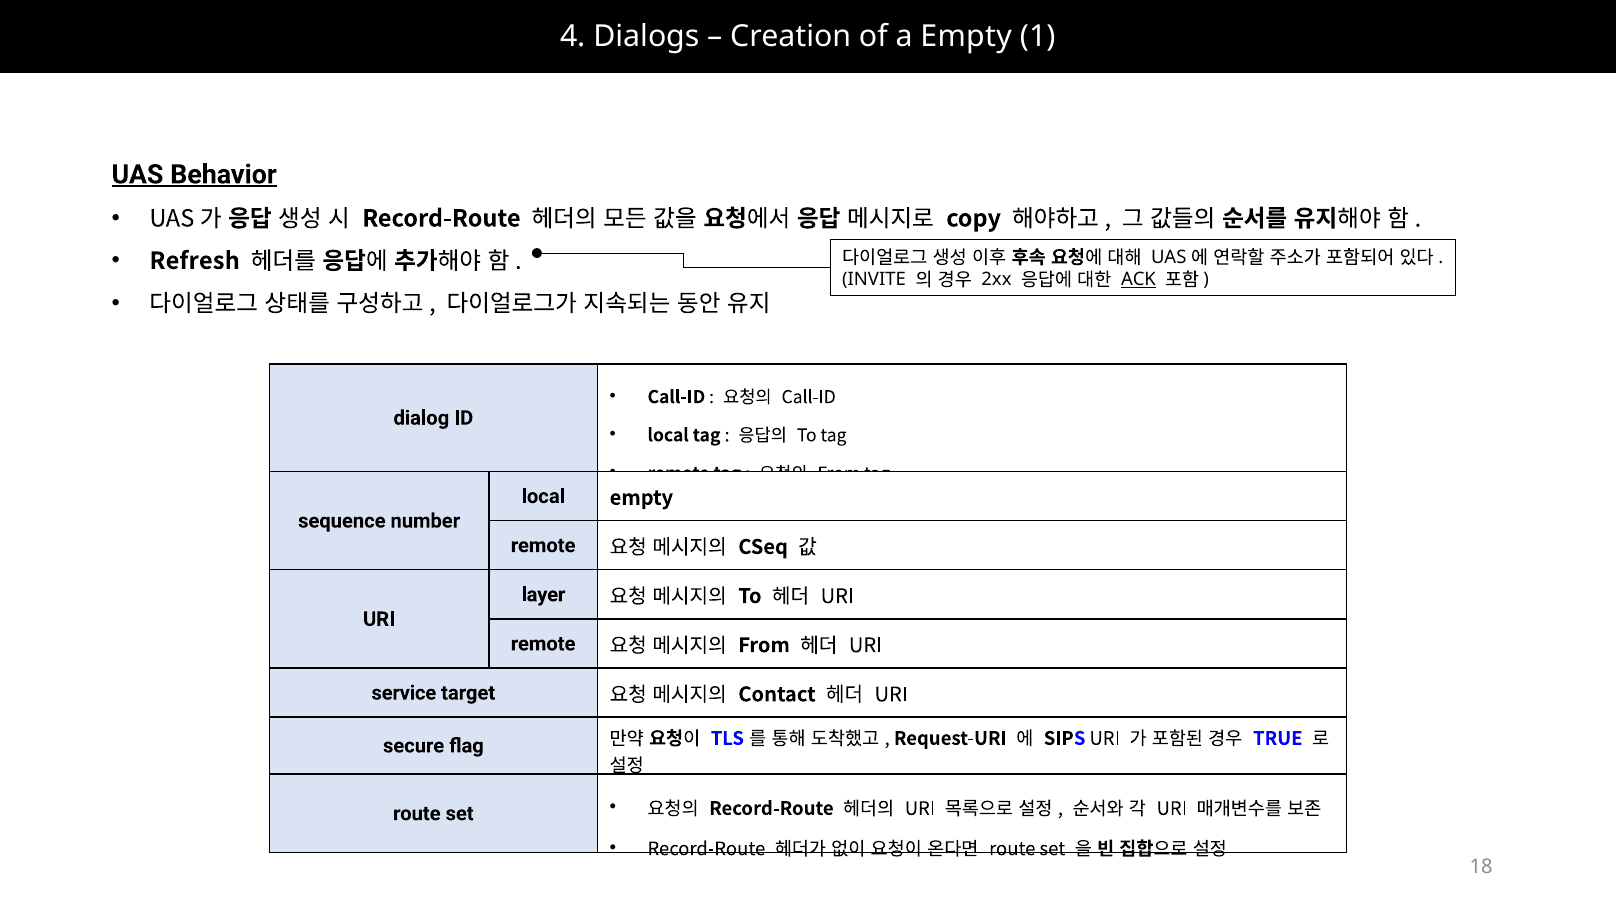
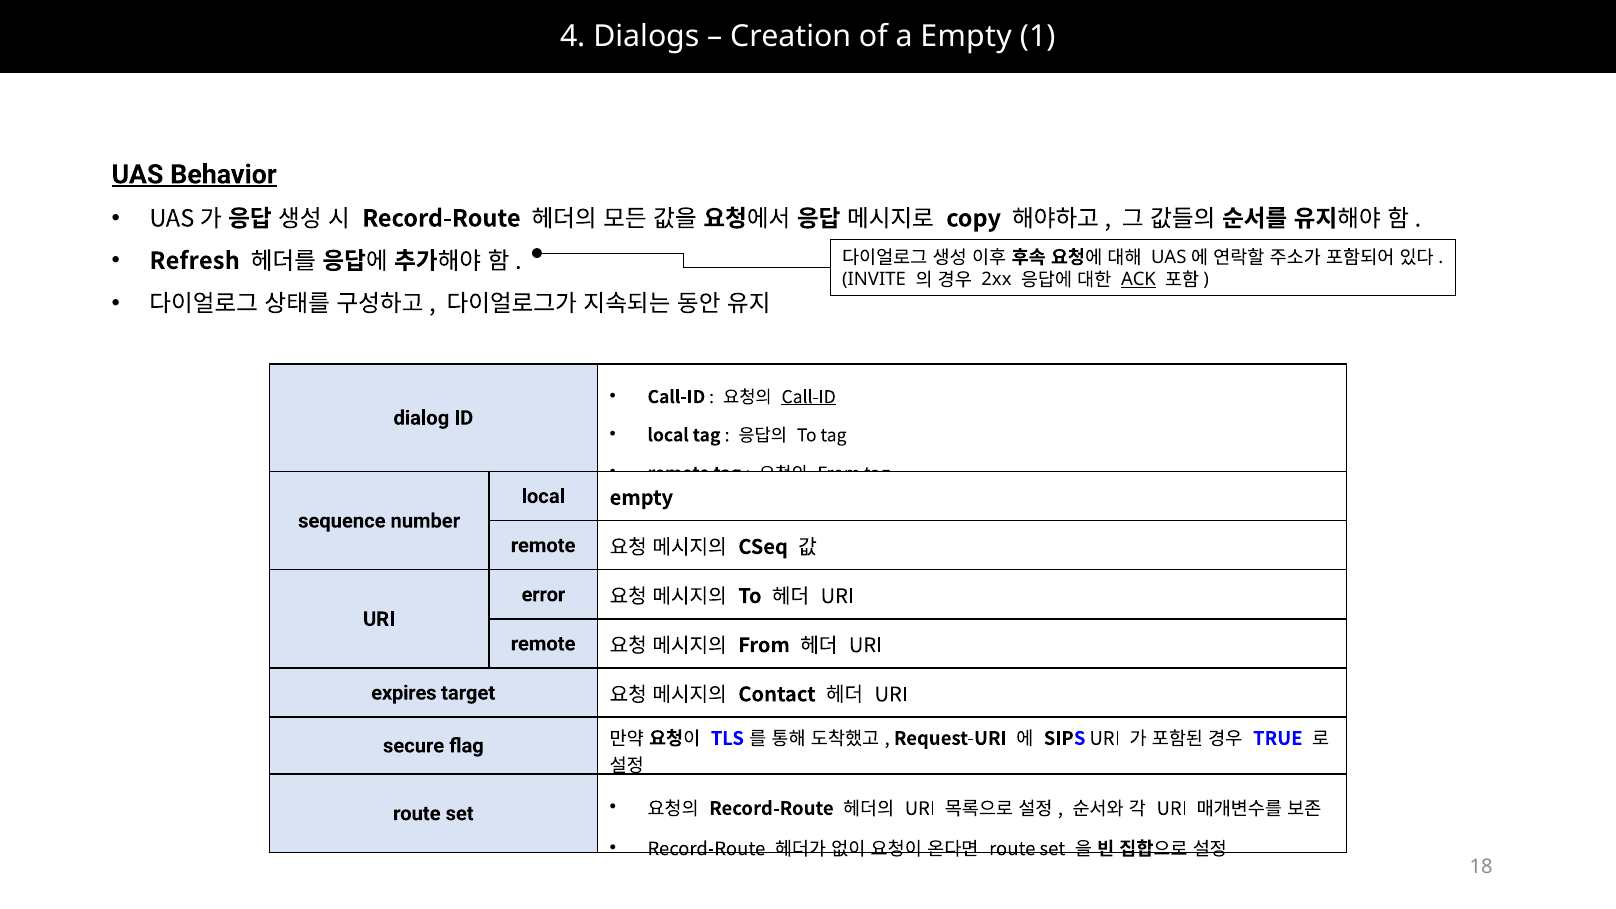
Call-ID underline: none -> present (809, 397)
layer: layer -> error (543, 595)
service: service -> expires (404, 693)
